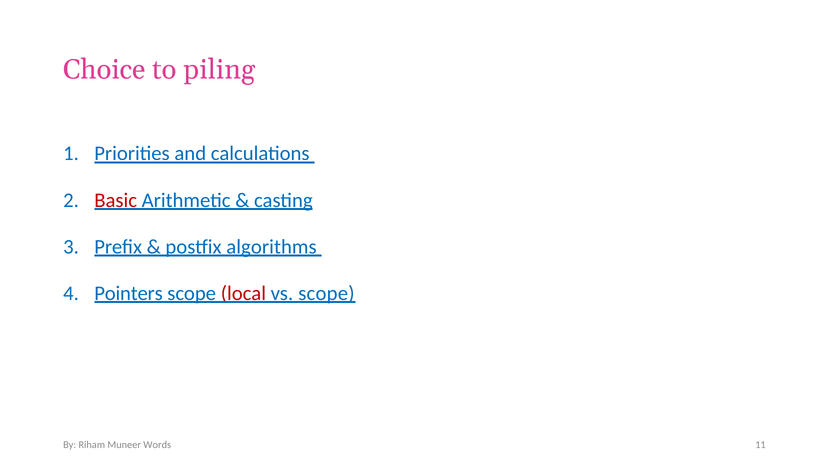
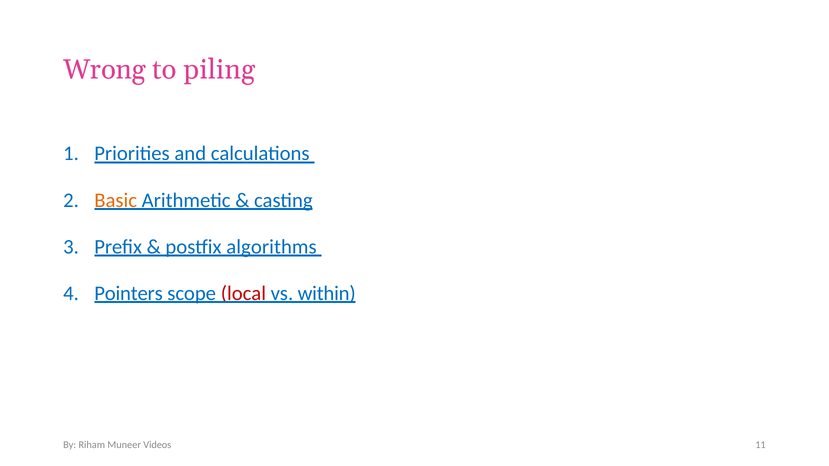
Choice: Choice -> Wrong (105, 70)
Basic colour: red -> orange (116, 200)
vs scope: scope -> within (327, 293)
Words: Words -> Videos (157, 445)
